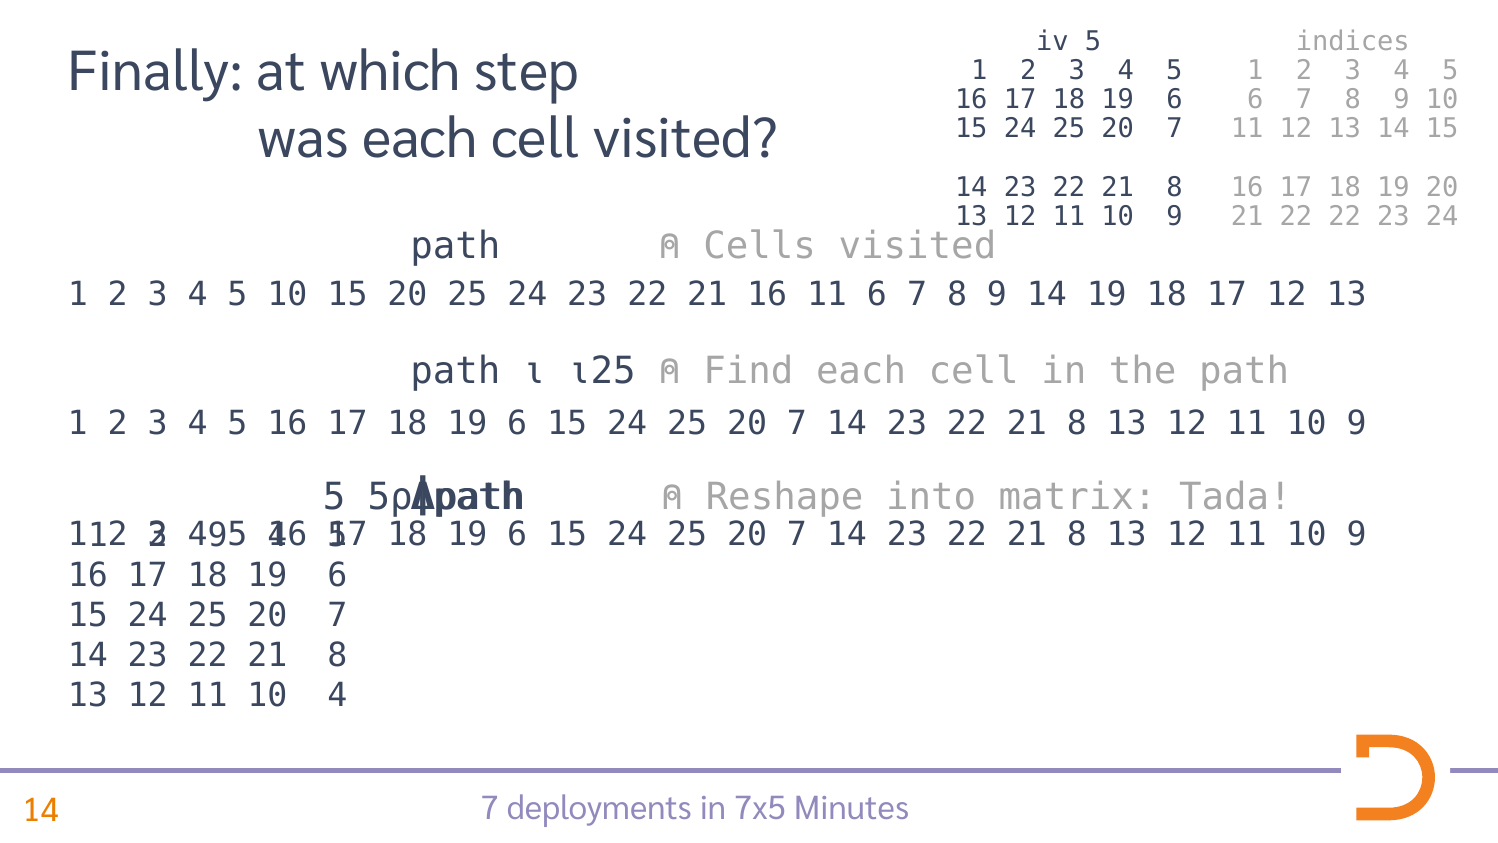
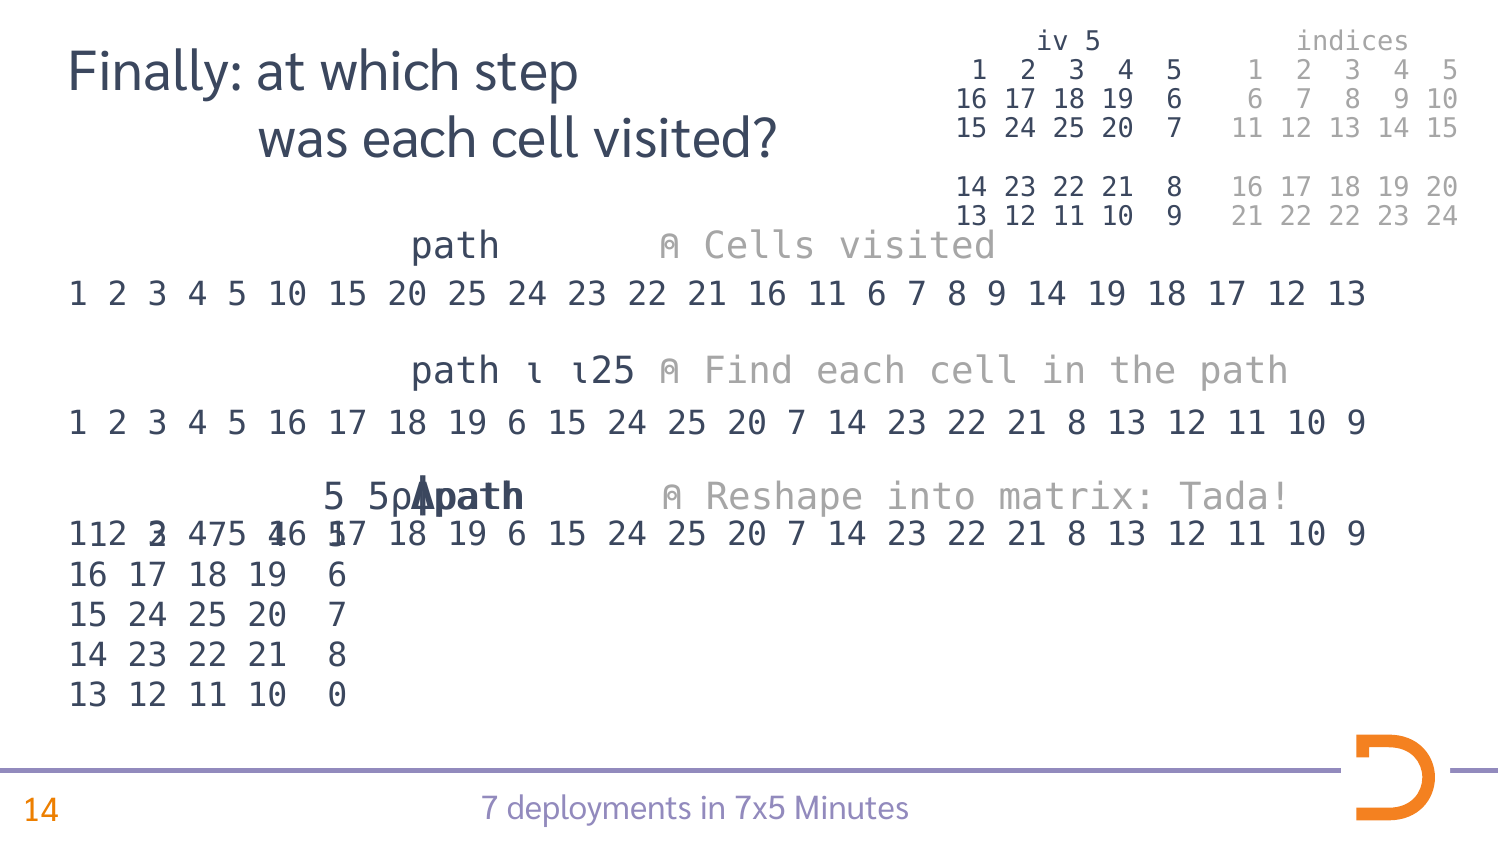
9: 9 -> 7 (218, 535)
10 4: 4 -> 0 (337, 695)
